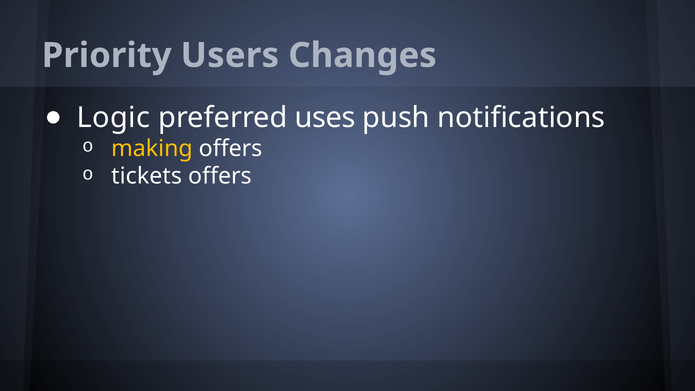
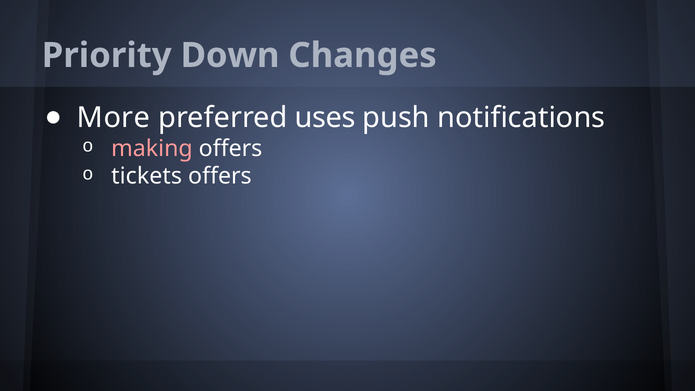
Users: Users -> Down (230, 55)
Logic: Logic -> More (113, 118)
making colour: yellow -> pink (152, 148)
